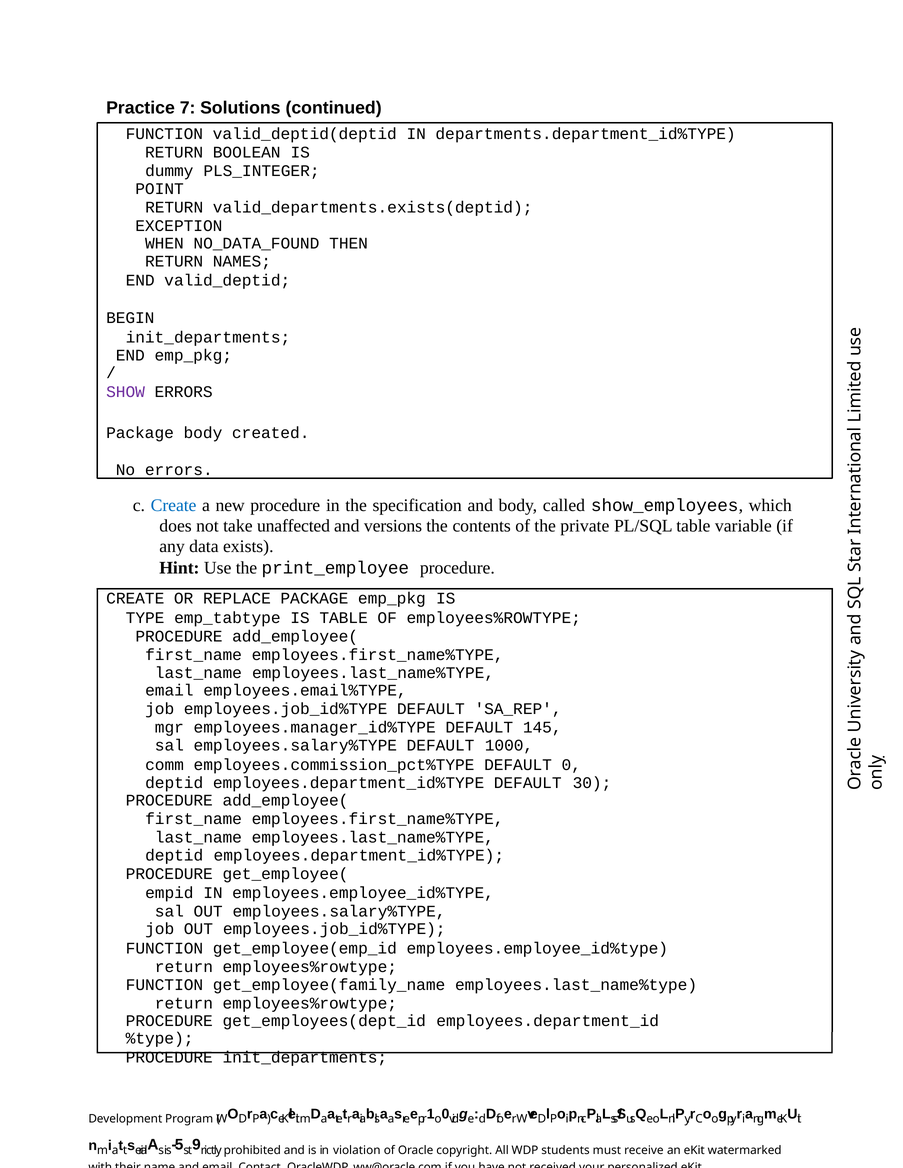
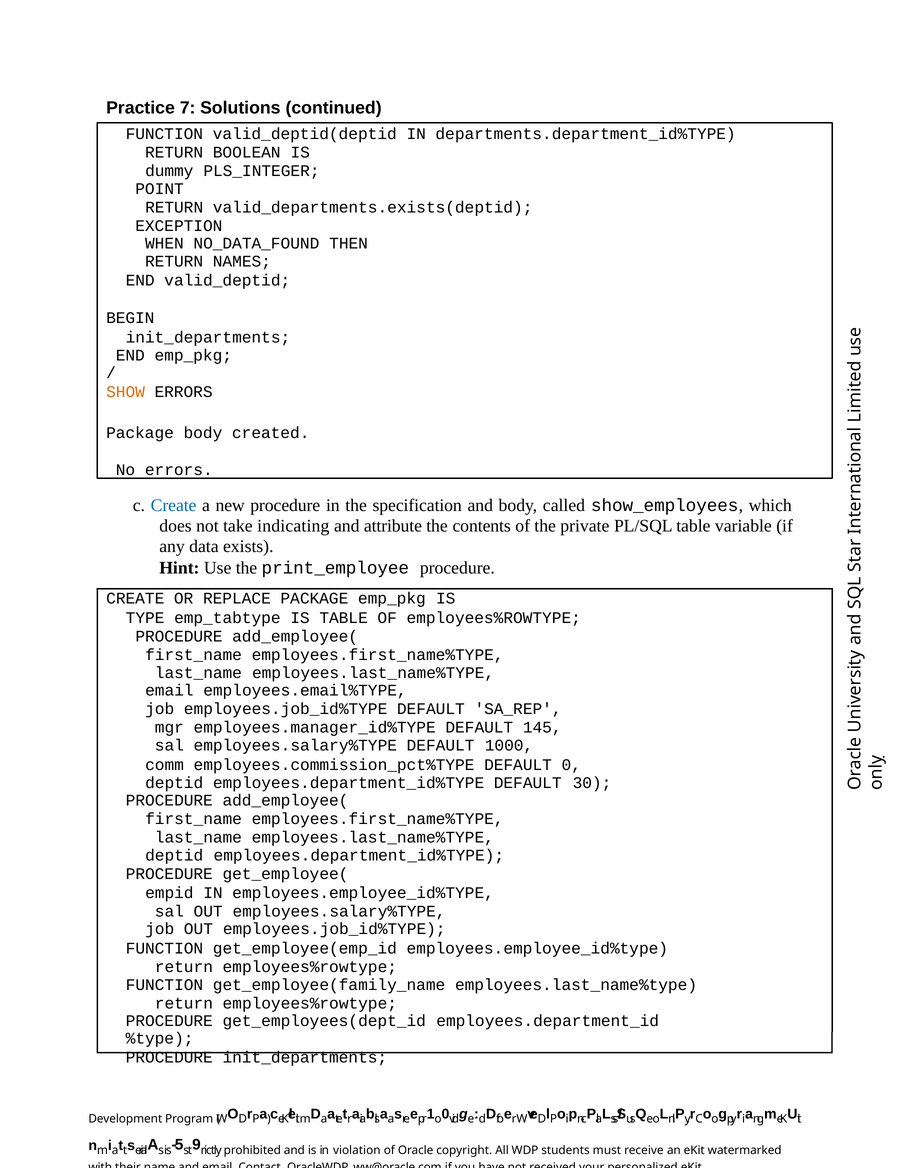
SHOW colour: purple -> orange (126, 392)
unaffected: unaffected -> indicating (293, 526)
versions: versions -> attribute (393, 526)
